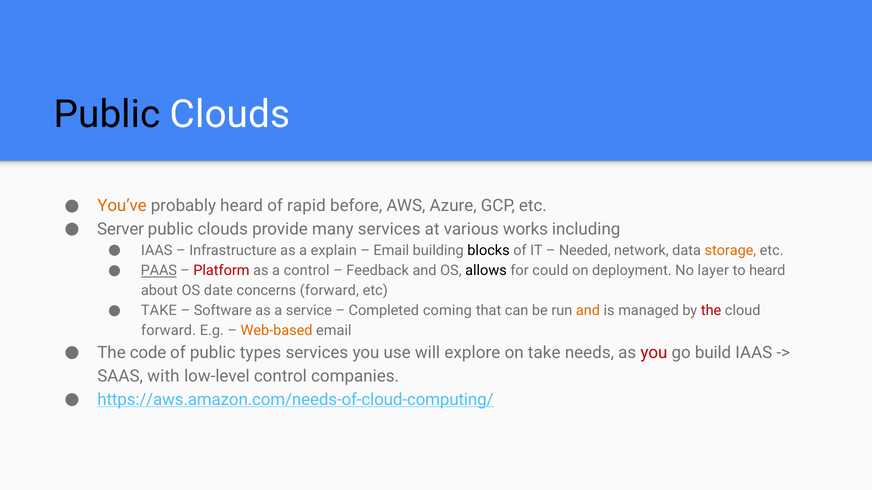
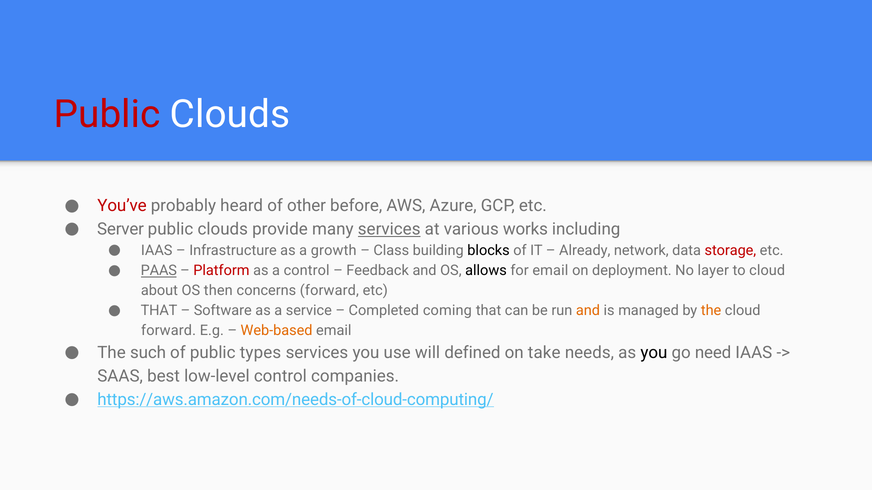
Public colour: black -> red (107, 114)
You’ve colour: orange -> red (122, 206)
rapid: rapid -> other (307, 206)
services underline: none -> present (389, 230)
explain: explain -> growth (334, 251)
Email: Email -> Class (391, 251)
Needed: Needed -> Already (585, 251)
storage colour: orange -> red (730, 251)
for could: could -> email (550, 271)
to heard: heard -> cloud (767, 271)
date: date -> then (218, 291)
TAKE: TAKE -> THAT (159, 311)
the colour: red -> orange (711, 311)
code: code -> such (148, 353)
explore: explore -> defined (472, 353)
you colour: red -> black (654, 353)
build: build -> need (713, 353)
with: with -> best (164, 377)
